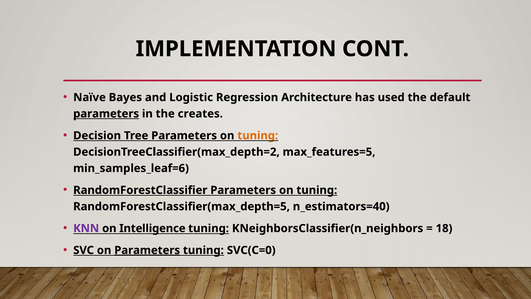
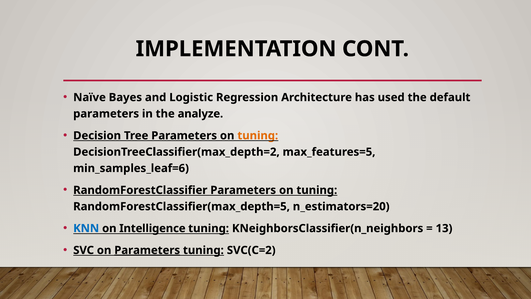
parameters underline: present -> none (106, 114)
creates: creates -> analyze (200, 114)
n_estimators=40: n_estimators=40 -> n_estimators=20 (341, 206)
KNN colour: purple -> blue (86, 228)
18: 18 -> 13 (444, 228)
SVC(C=0: SVC(C=0 -> SVC(C=2 (251, 250)
